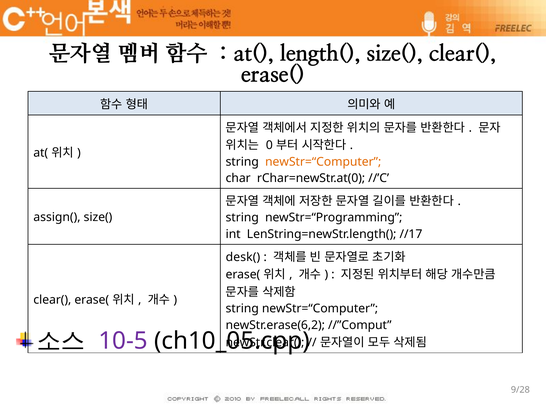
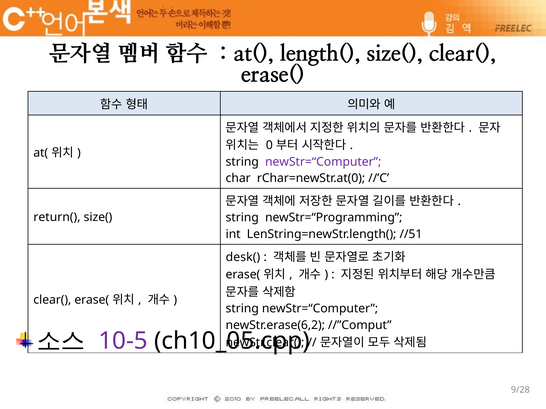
newStr=“Computer colour: orange -> purple (323, 162)
assign(: assign( -> return( (57, 217)
//17: //17 -> //51 (411, 234)
